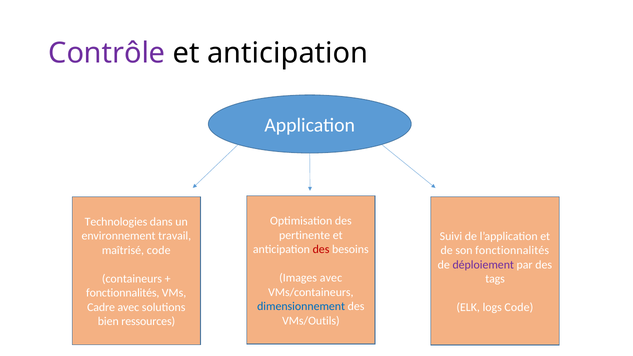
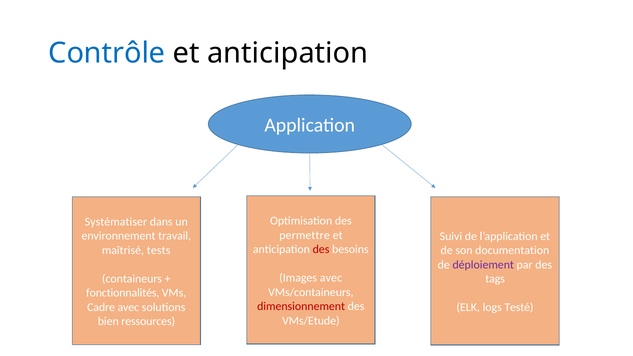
Contrôle colour: purple -> blue (107, 53)
Technologies: Technologies -> Systématiser (116, 222)
pertinente: pertinente -> permettre (305, 235)
maîtrisé code: code -> tests (159, 250)
son fonctionnalités: fonctionnalités -> documentation (512, 250)
dimensionnement colour: blue -> red (301, 306)
logs Code: Code -> Testé (519, 307)
VMs/Outils: VMs/Outils -> VMs/Etude (311, 321)
